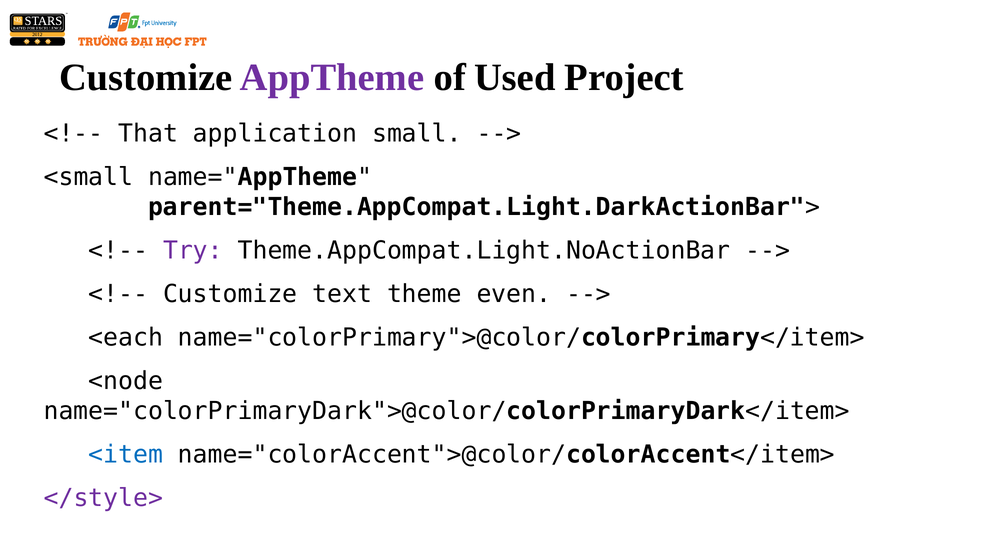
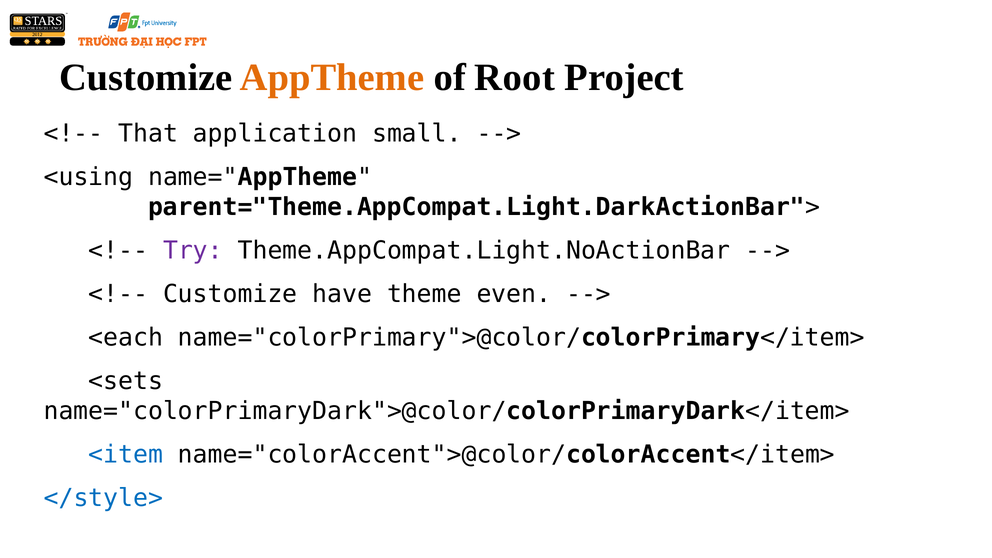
AppTheme colour: purple -> orange (332, 77)
Used: Used -> Root (515, 77)
<small: <small -> <using (88, 177)
text: text -> have (342, 294)
<node: <node -> <sets (126, 381)
</style> colour: purple -> blue (103, 498)
